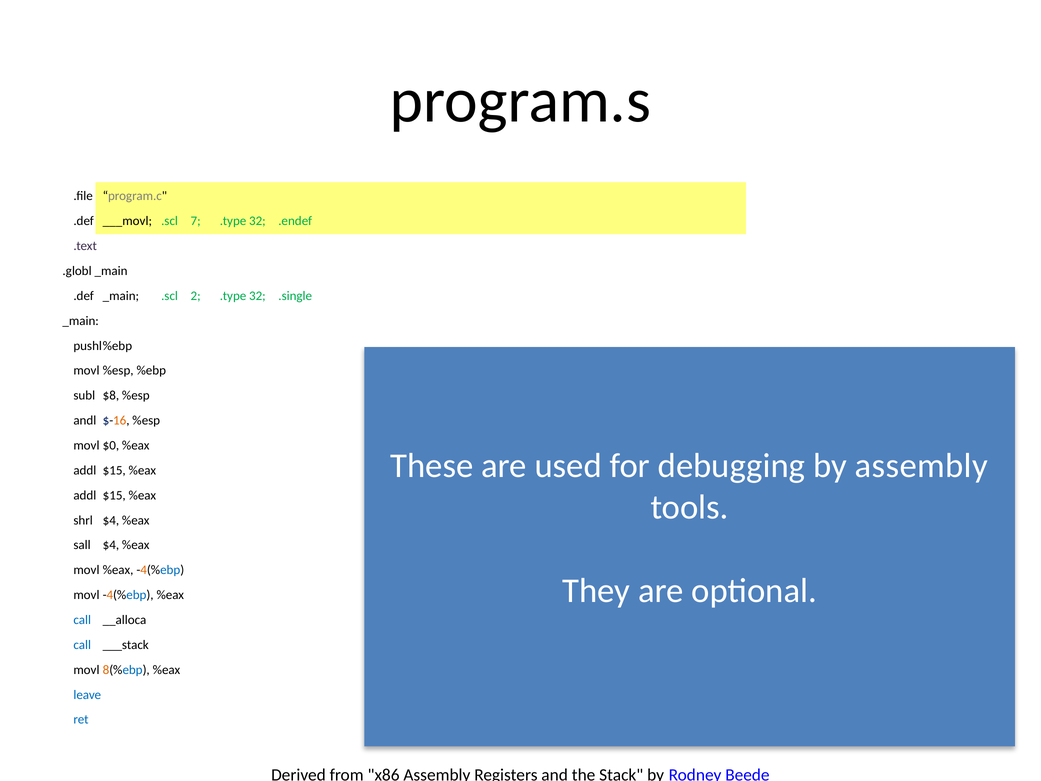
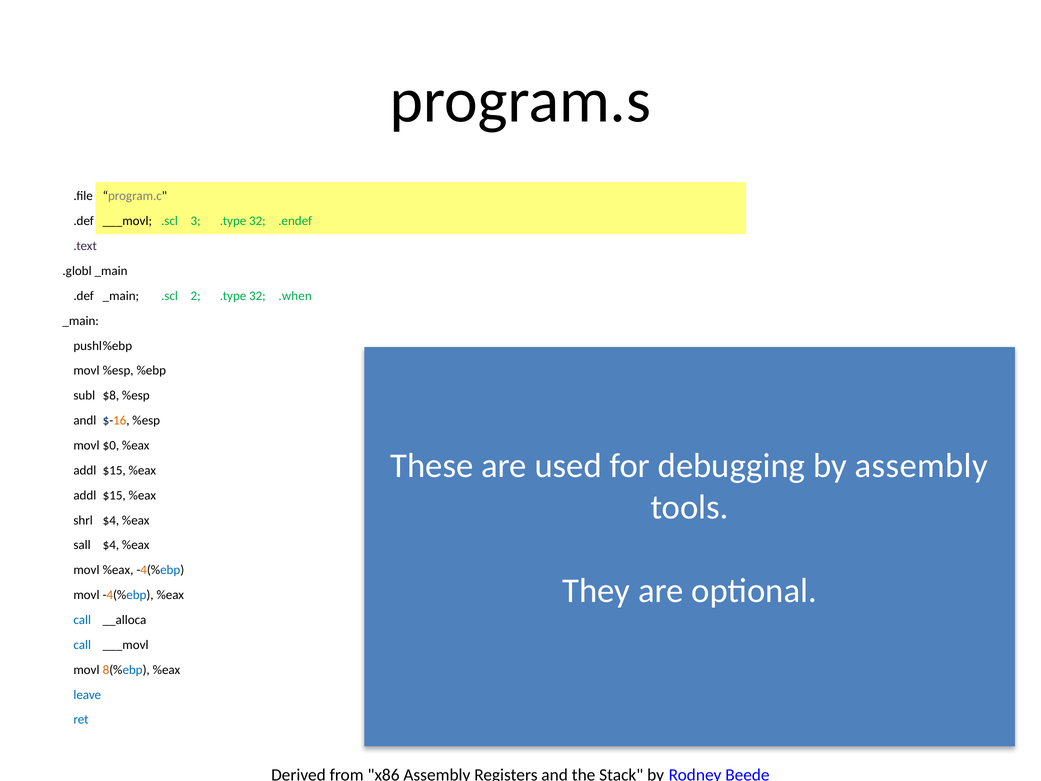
7: 7 -> 3 (196, 221)
.single: .single -> .when (295, 296)
call ___stack: ___stack -> ___movl (126, 645)
